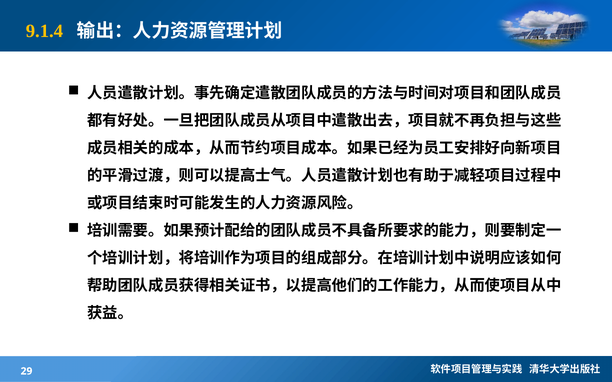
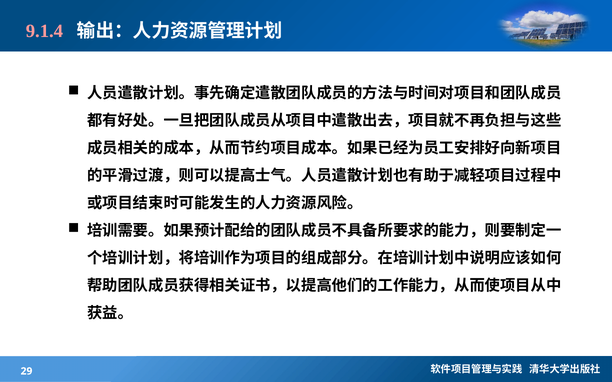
9.1.4 colour: yellow -> pink (44, 31)
